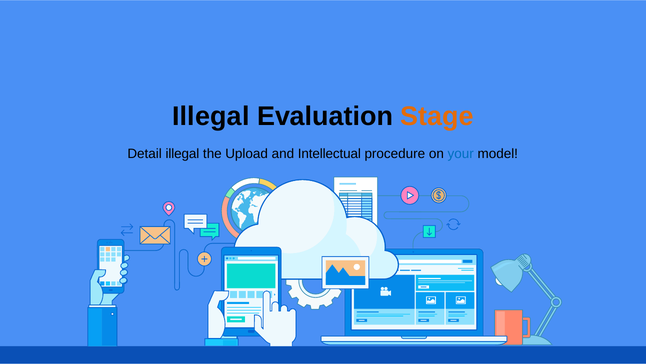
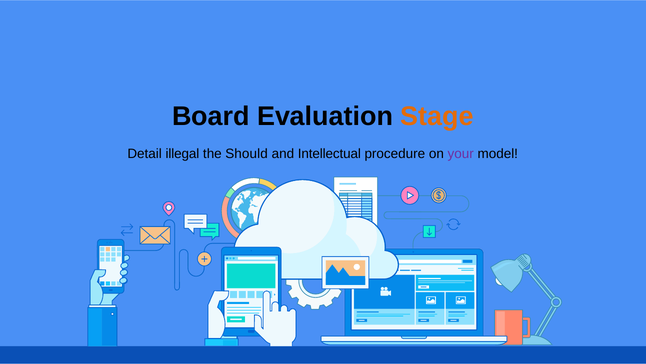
Illegal: Illegal -> Board (211, 116)
Upload: Upload -> Should (247, 154)
your colour: blue -> purple (461, 154)
